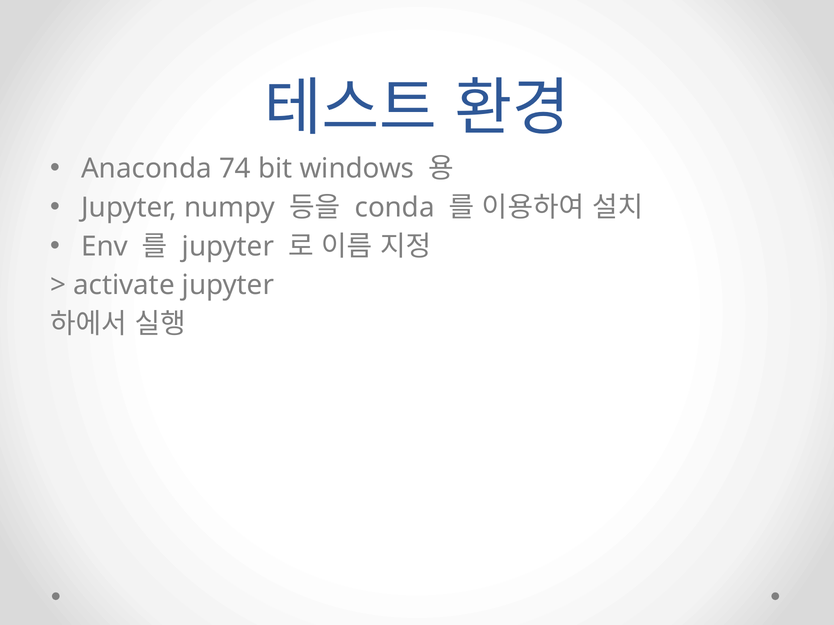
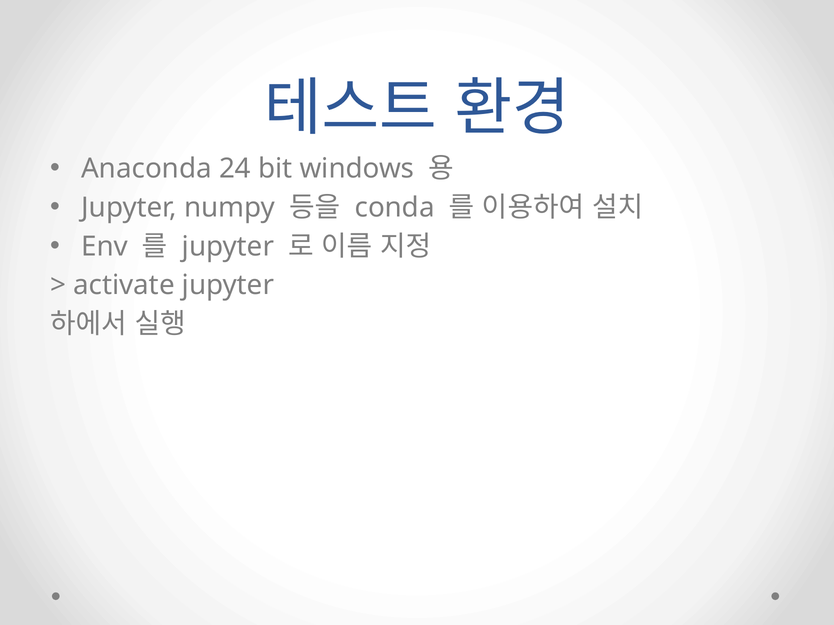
74: 74 -> 24 (235, 169)
